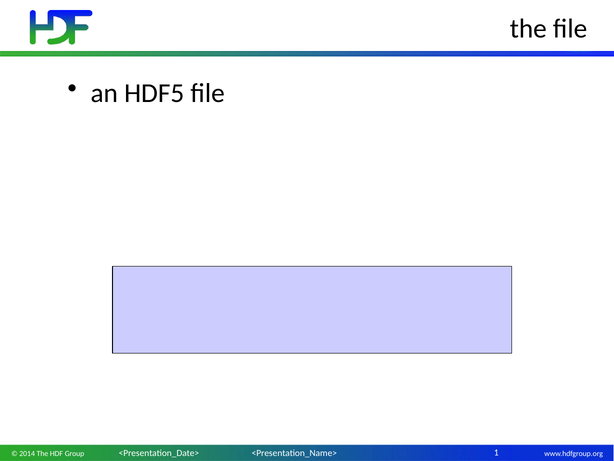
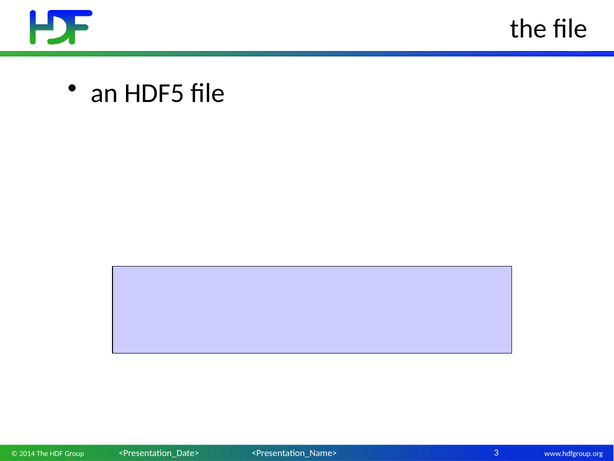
1: 1 -> 3 (496, 452)
